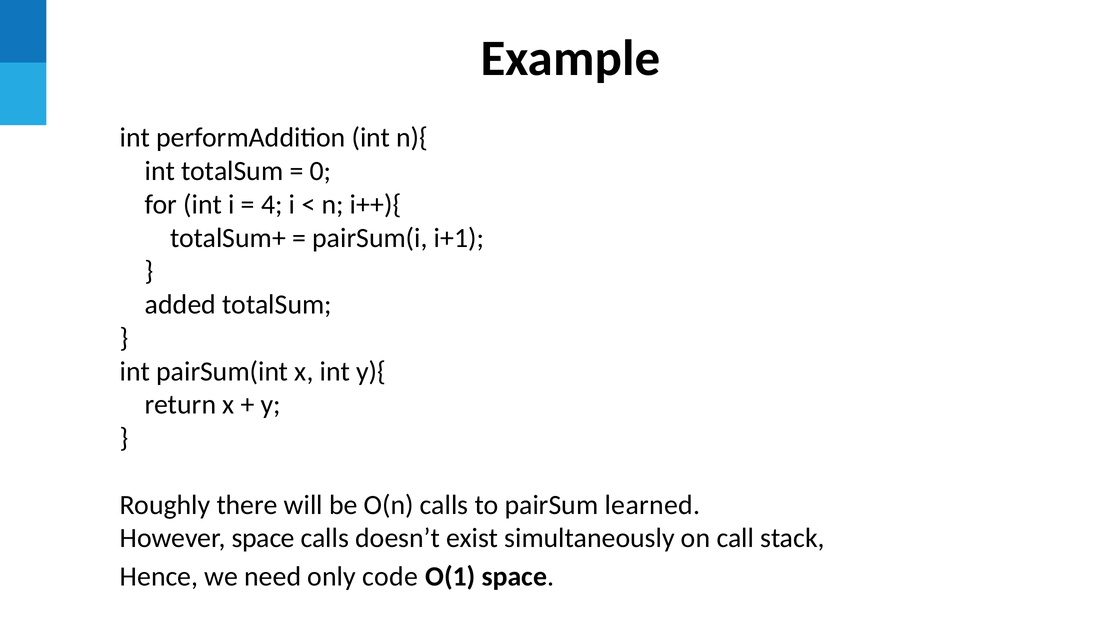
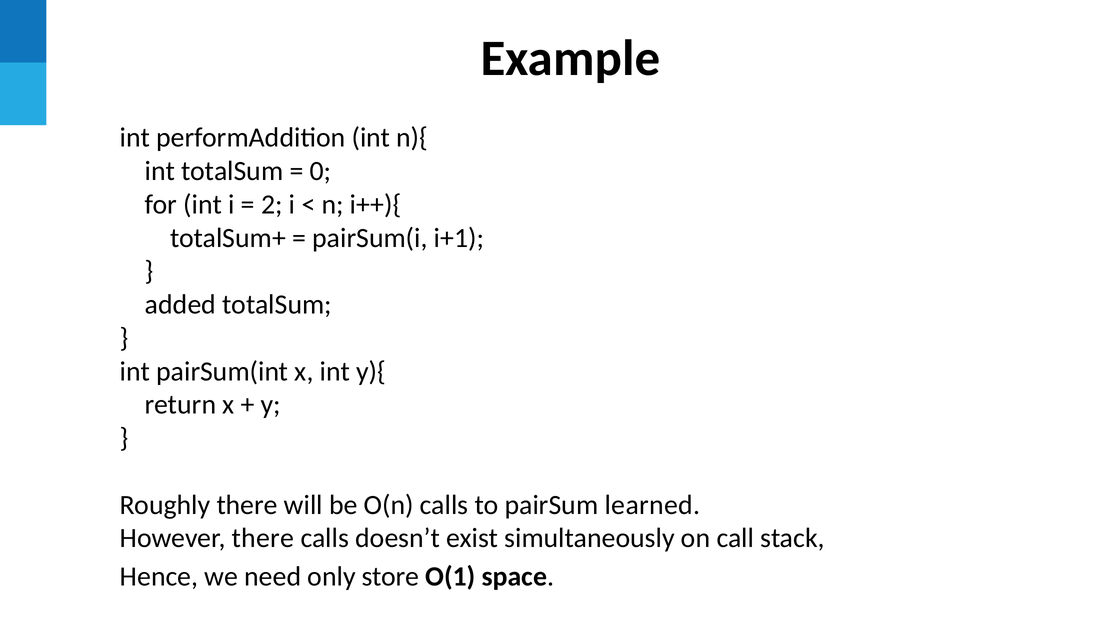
4: 4 -> 2 (272, 204)
However space: space -> there (263, 538)
code: code -> store (390, 577)
